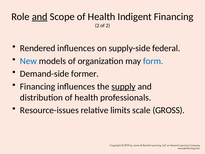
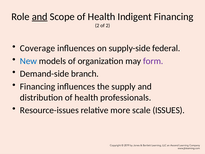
Rendered: Rendered -> Coverage (38, 48)
form colour: blue -> purple (153, 61)
former: former -> branch (85, 74)
supply underline: present -> none (124, 86)
limits: limits -> more (120, 110)
GROSS: GROSS -> ISSUES (169, 110)
